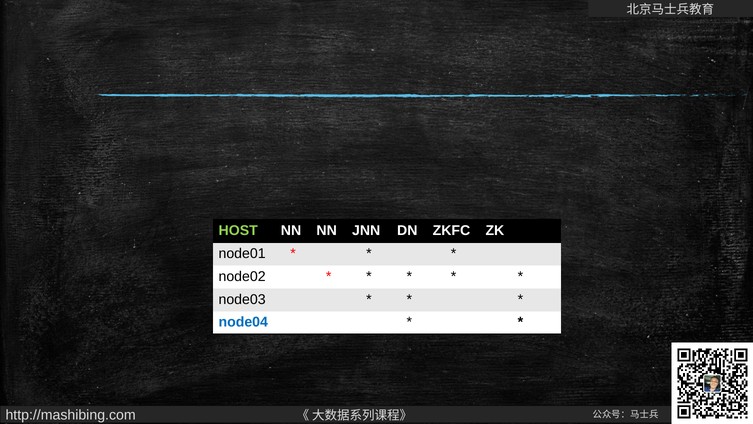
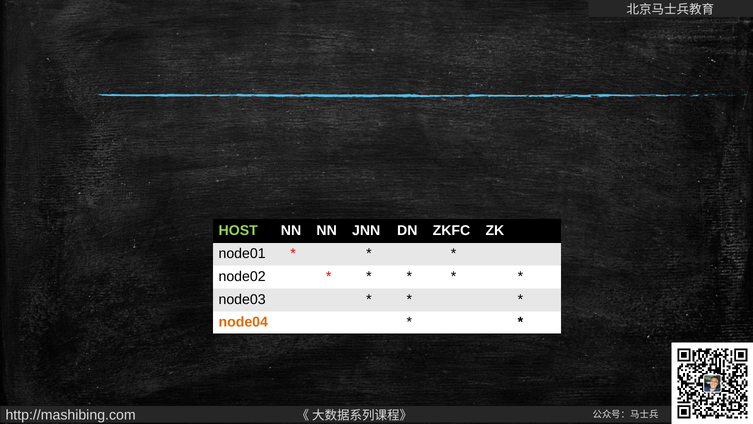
node04 colour: blue -> orange (243, 322)
